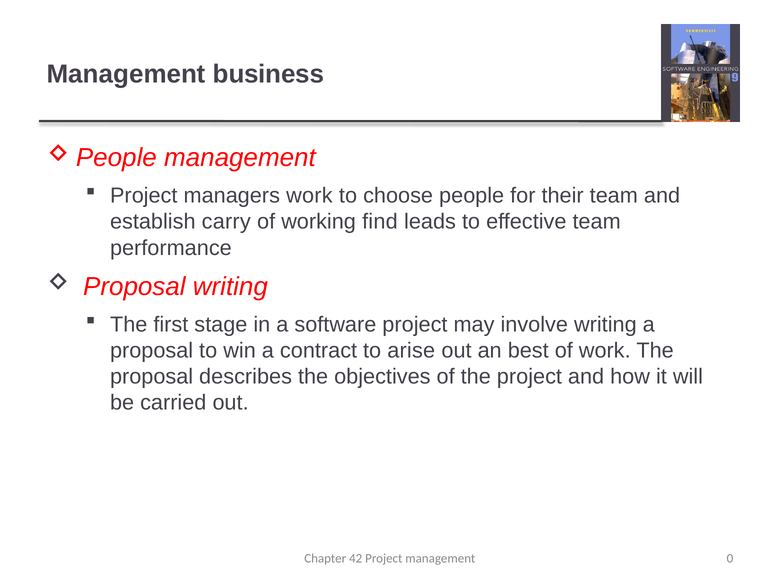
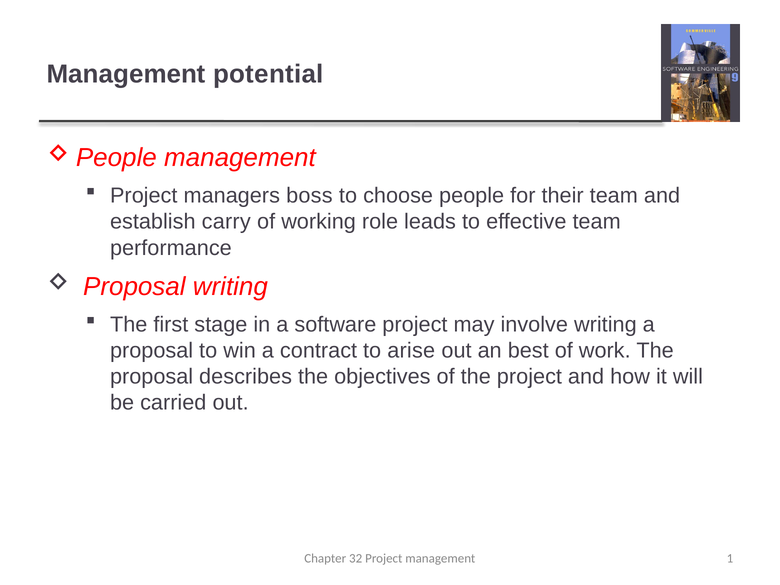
business: business -> potential (268, 74)
managers work: work -> boss (309, 196)
find: find -> role (380, 222)
42: 42 -> 32 (356, 559)
0: 0 -> 1 (730, 559)
